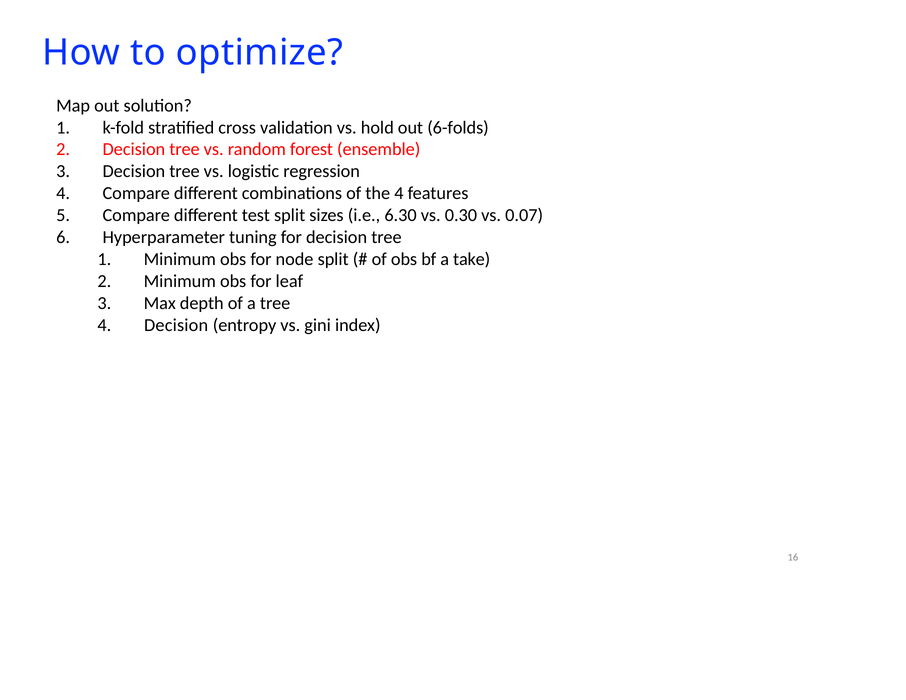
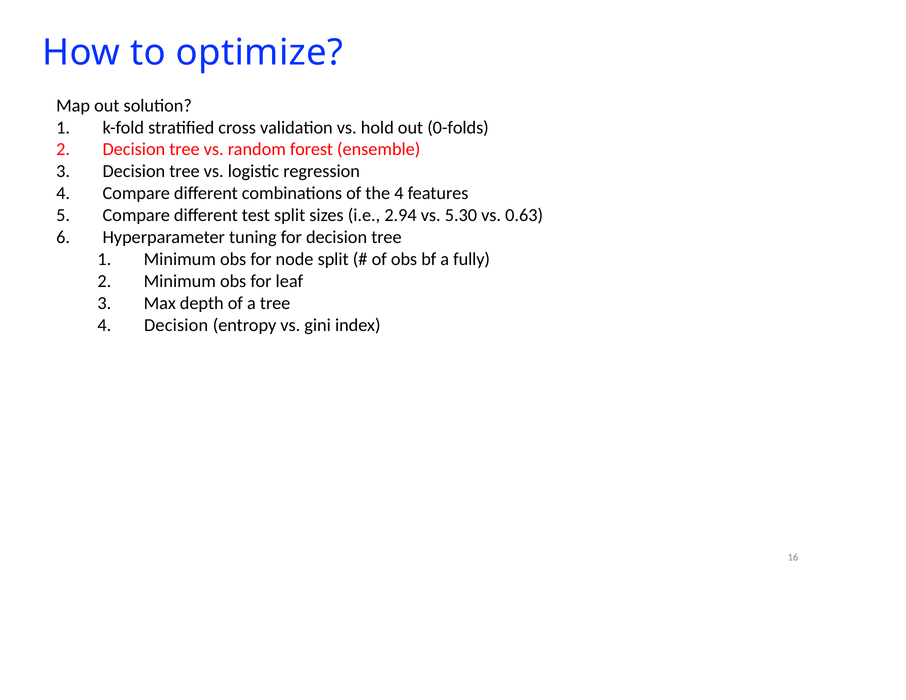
6-folds: 6-folds -> 0-folds (458, 127)
6.30: 6.30 -> 2.94 (401, 215)
0.30: 0.30 -> 5.30 (461, 215)
0.07: 0.07 -> 0.63 (524, 215)
take: take -> fully (472, 259)
